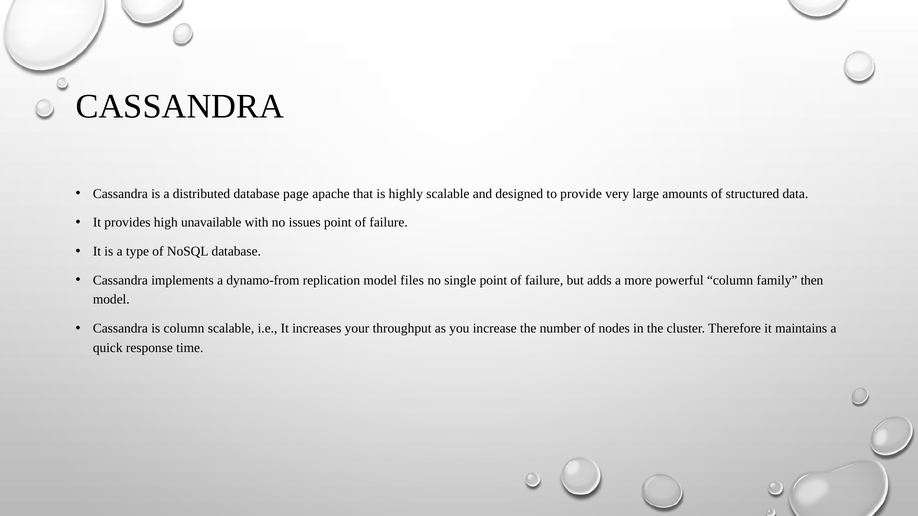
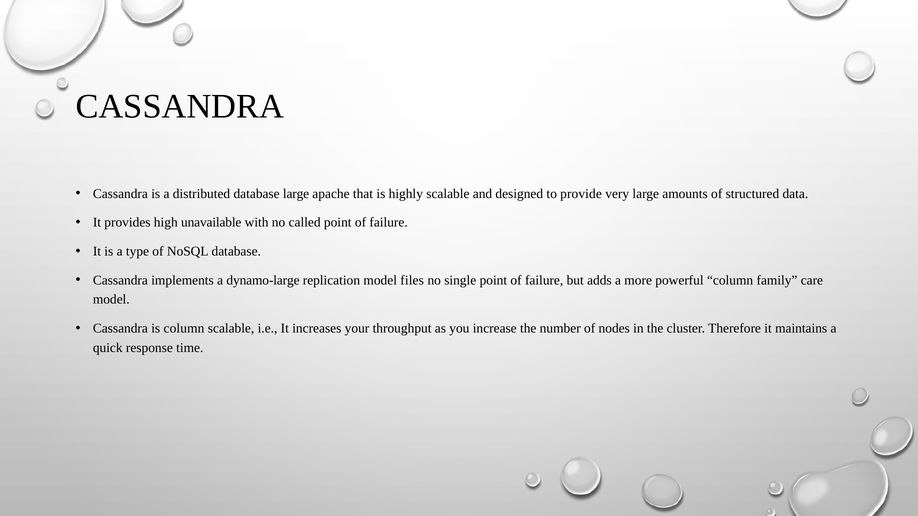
database page: page -> large (296, 194)
issues: issues -> called (305, 223)
dynamo-from: dynamo-from -> dynamo-large (263, 280)
then: then -> care (812, 280)
